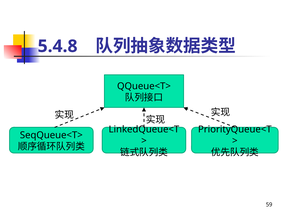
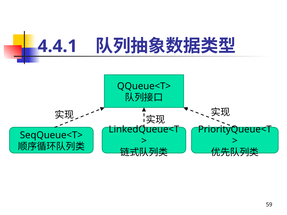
5.4.8: 5.4.8 -> 4.4.1 (58, 46)
